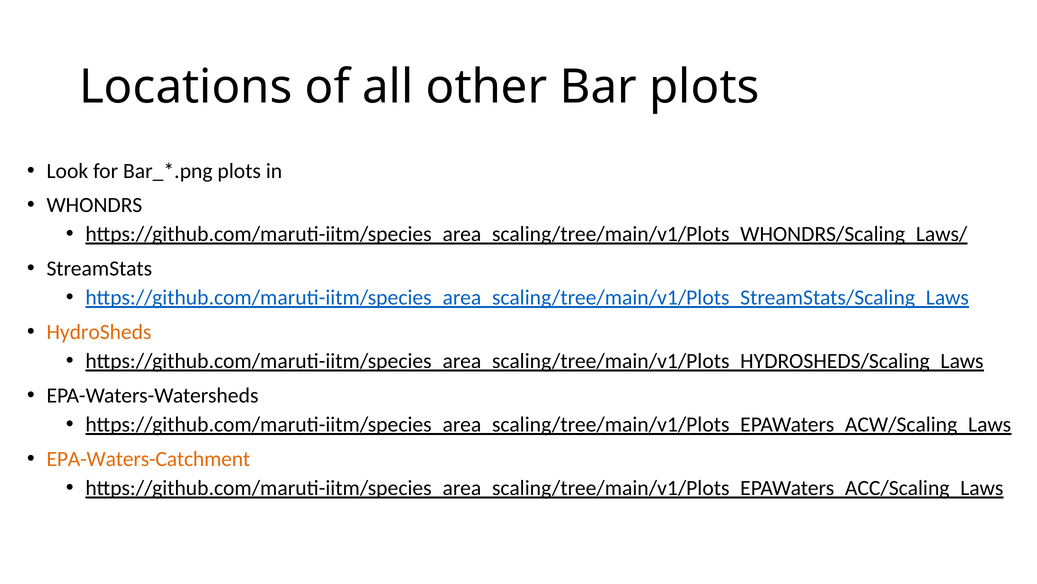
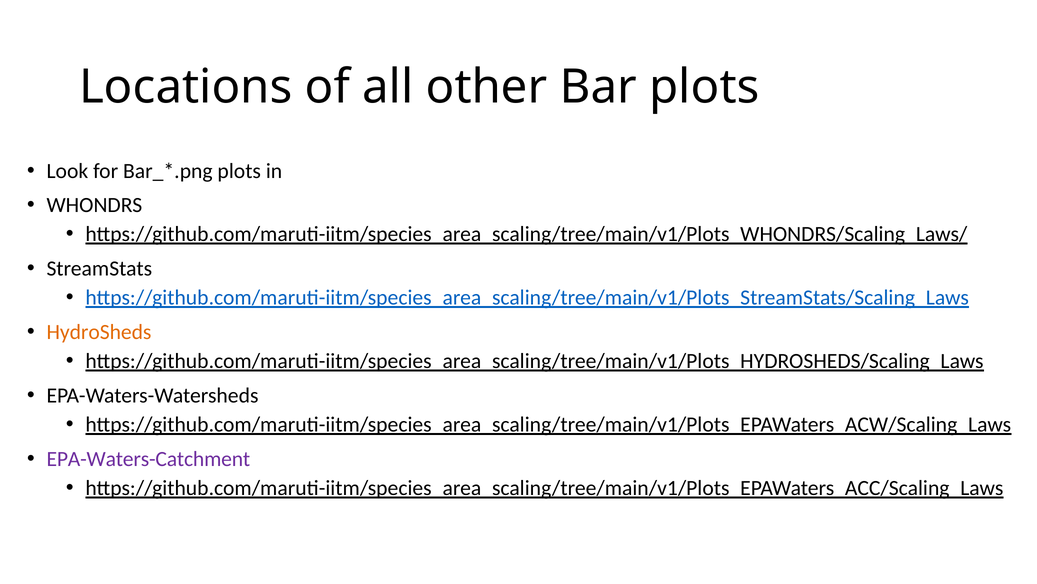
EPA-Waters-Catchment colour: orange -> purple (148, 458)
